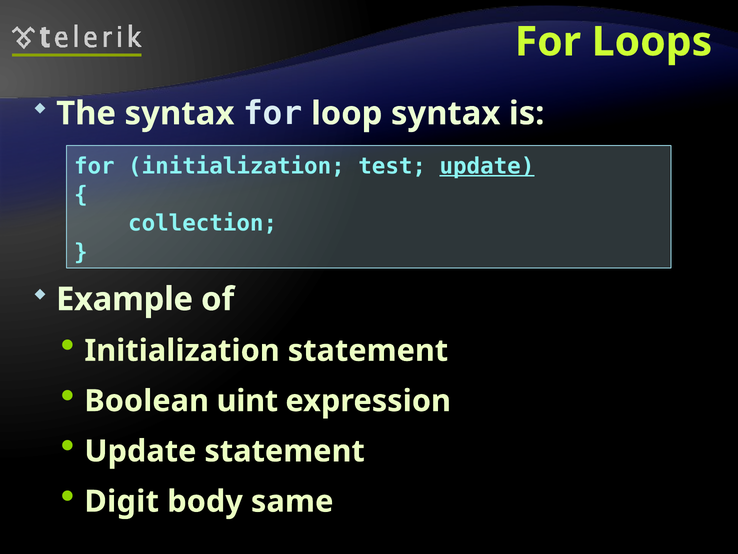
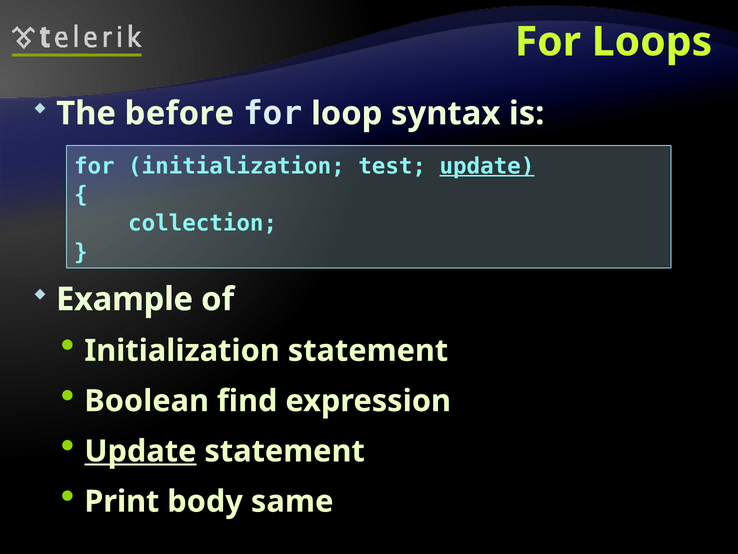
The syntax: syntax -> before (179, 113)
uint: uint -> find (247, 401)
Update underline: none -> present (140, 451)
Digit: Digit -> Print (122, 501)
